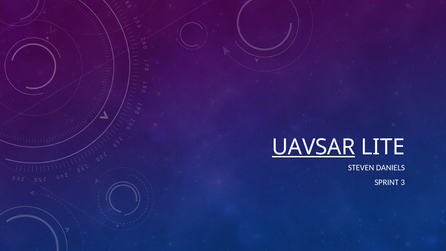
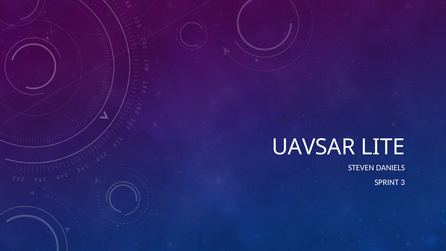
UAVSAR underline: present -> none (314, 147)
